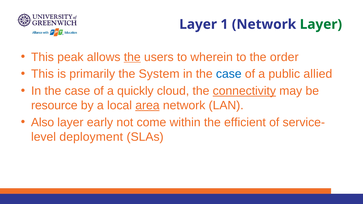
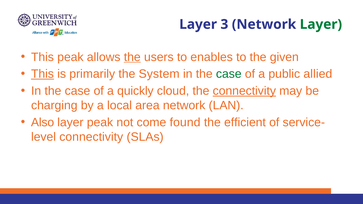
1: 1 -> 3 (224, 24)
wherein: wherein -> enables (212, 57)
order: order -> given (284, 57)
This underline: none -> present (42, 74)
case colour: blue -> green (229, 74)
resource: resource -> charging (54, 106)
area underline: present -> none (147, 106)
layer early: early -> peak (100, 122)
within: within -> found (185, 122)
deployment: deployment -> connectivity (91, 137)
